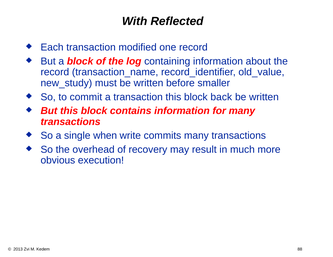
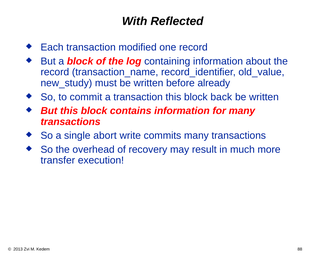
smaller: smaller -> already (214, 83)
when: when -> abort (105, 136)
obvious: obvious -> transfer (58, 161)
